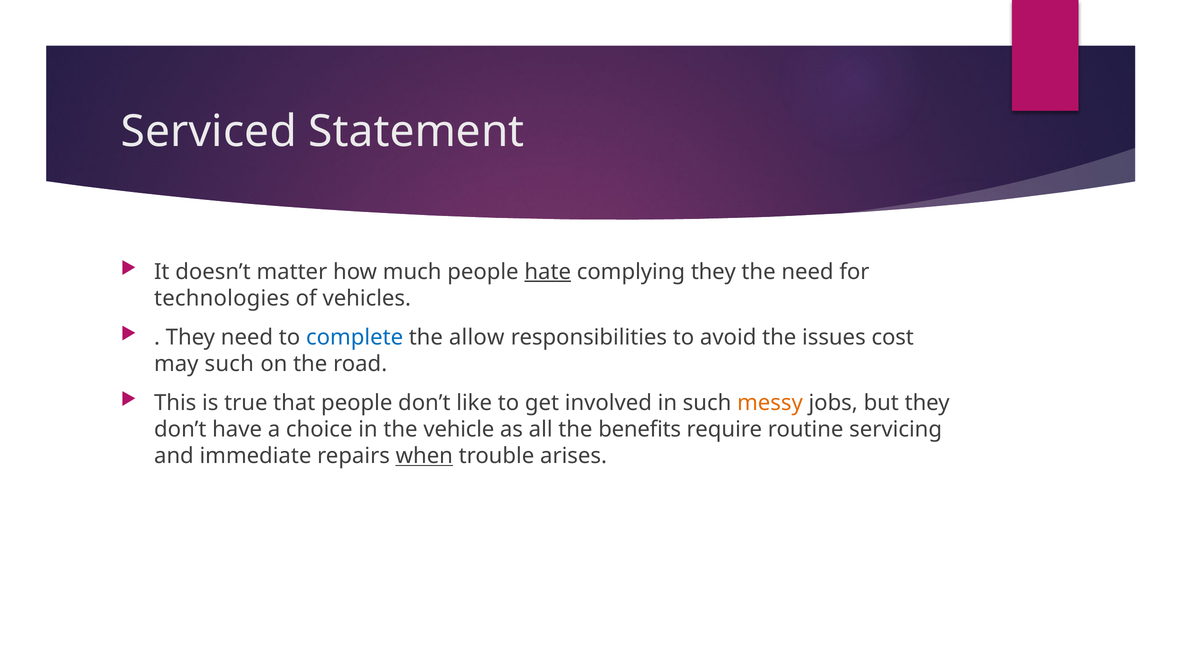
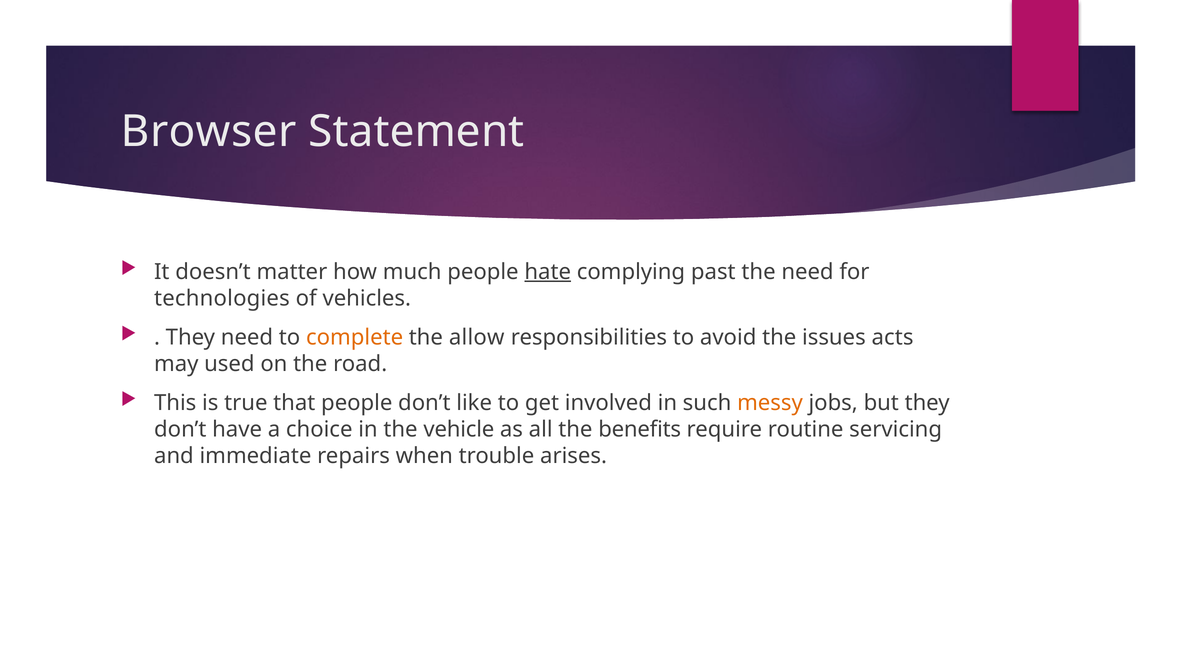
Serviced: Serviced -> Browser (209, 132)
complying they: they -> past (713, 272)
complete colour: blue -> orange (355, 337)
cost: cost -> acts (893, 337)
may such: such -> used (229, 364)
when underline: present -> none (424, 456)
